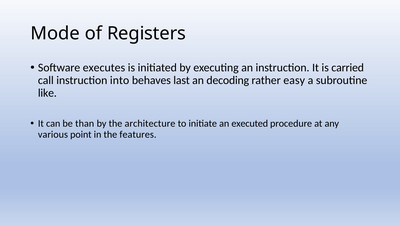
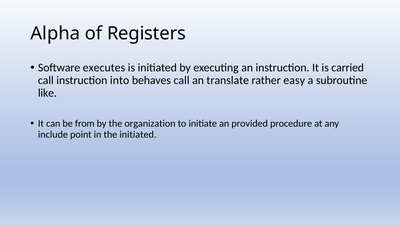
Mode: Mode -> Alpha (55, 34)
behaves last: last -> call (182, 80)
decoding: decoding -> translate (228, 80)
than: than -> from (85, 124)
architecture: architecture -> organization (150, 124)
executed: executed -> provided (250, 124)
various: various -> include (53, 134)
the features: features -> initiated (138, 134)
